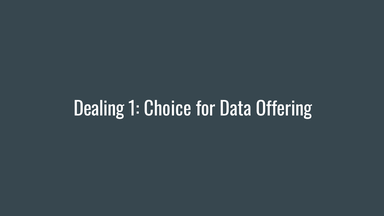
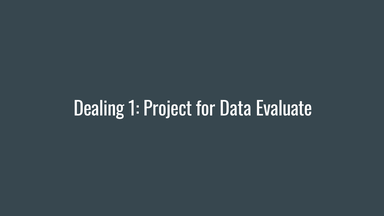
Choice: Choice -> Project (168, 109)
Offering: Offering -> Evaluate (284, 109)
